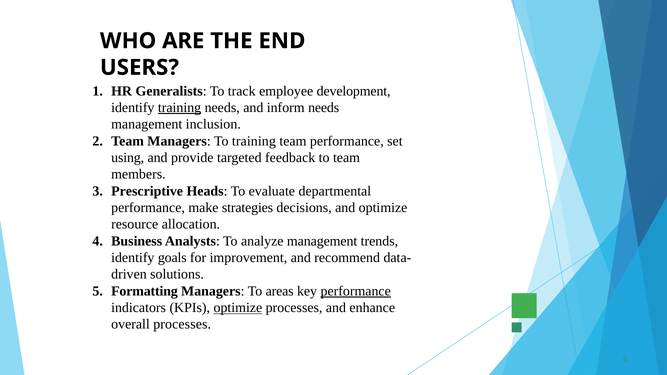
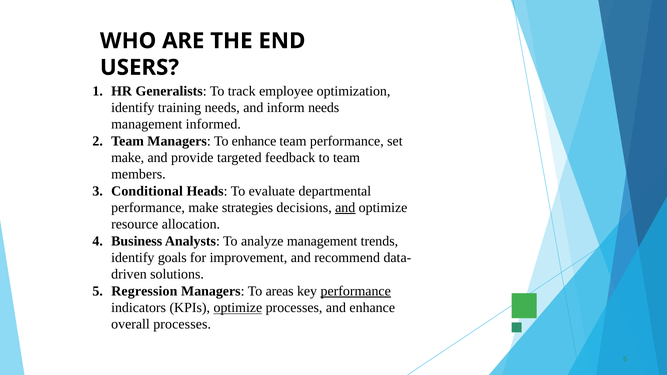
development: development -> optimization (354, 91)
training underline: present -> none (180, 108)
inclusion: inclusion -> informed (213, 124)
To training: training -> enhance (254, 141)
using: using -> make (128, 158)
Prescriptive: Prescriptive -> Conditional (147, 191)
and underline: none -> present (345, 208)
Formatting: Formatting -> Regression (144, 291)
